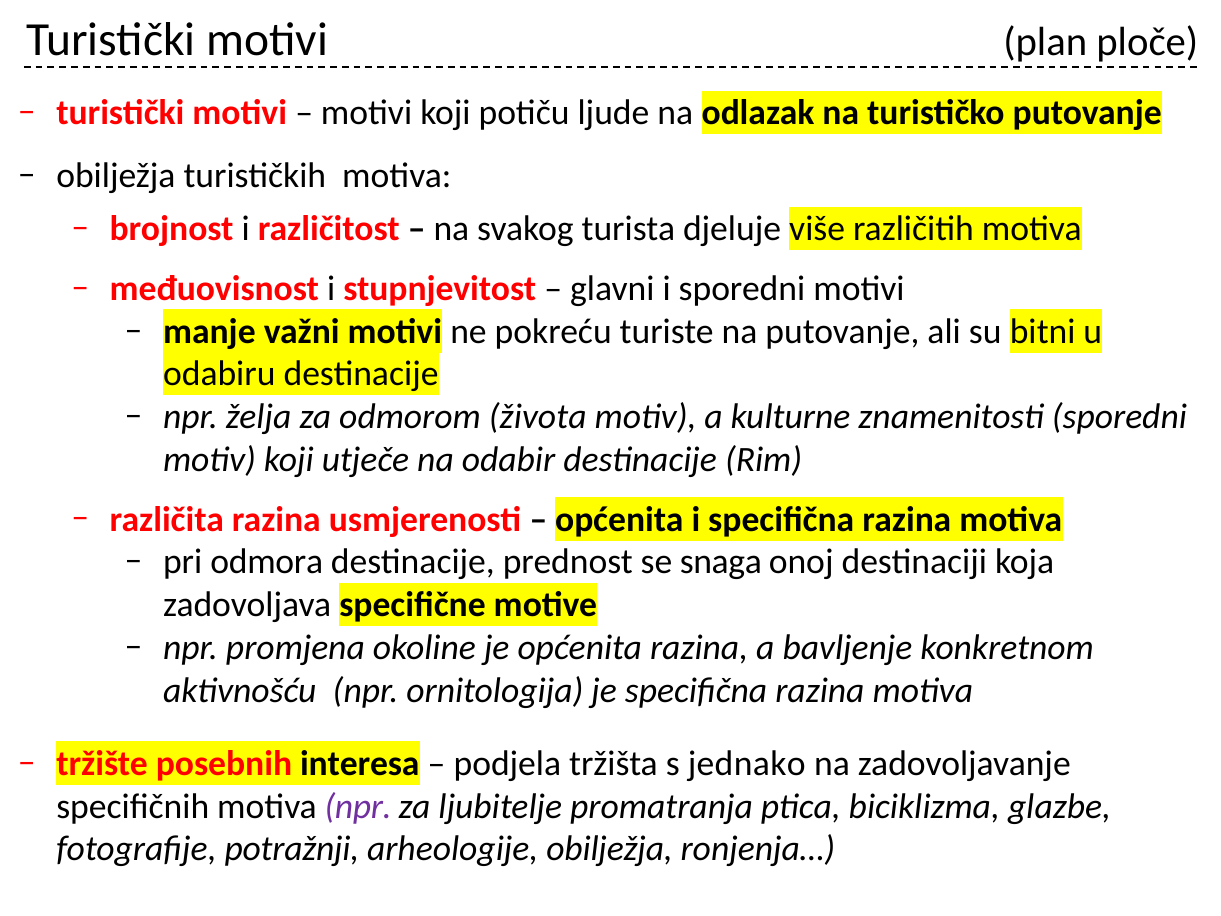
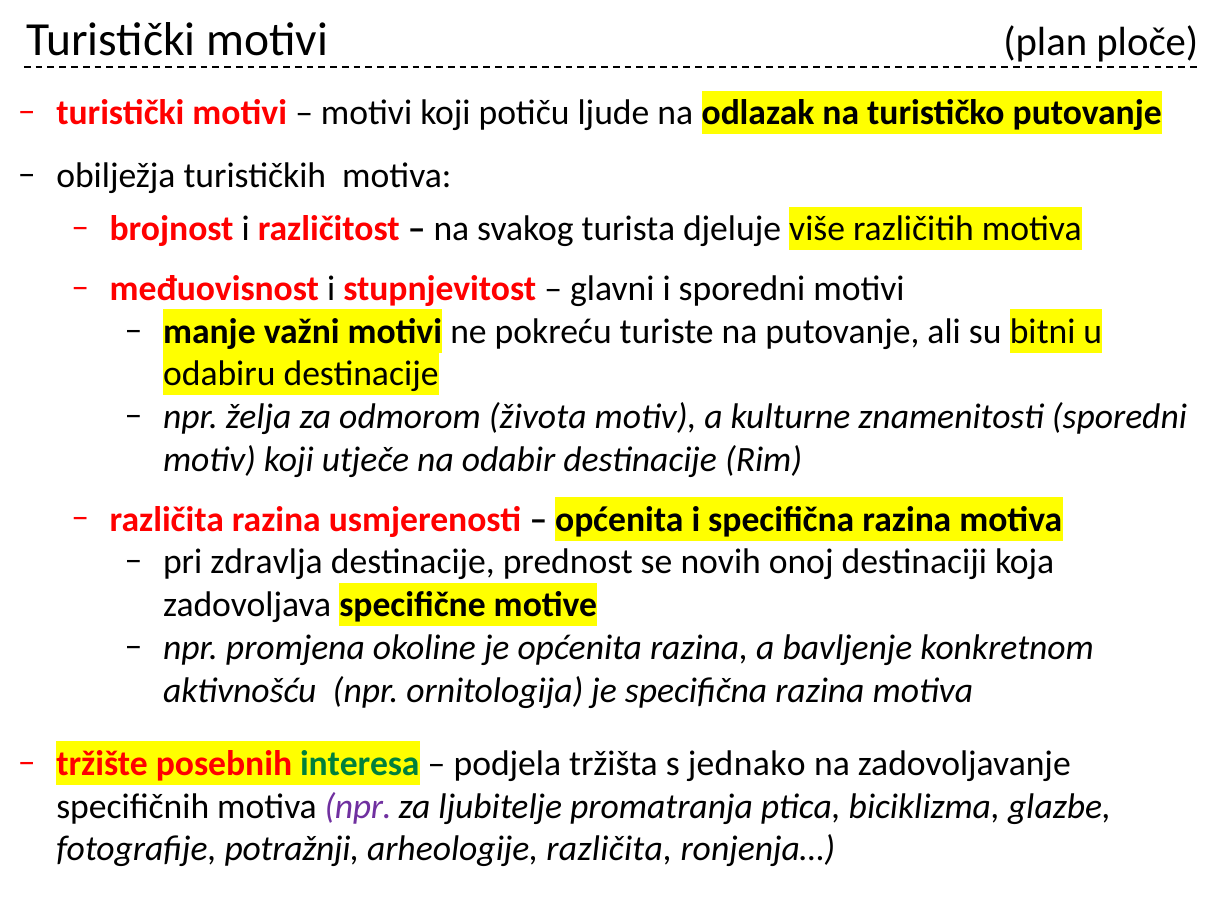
odmora: odmora -> zdravlja (267, 562)
snaga: snaga -> novih (721, 562)
interesa colour: black -> green (360, 763)
arheologije obilježja: obilježja -> različita (609, 849)
